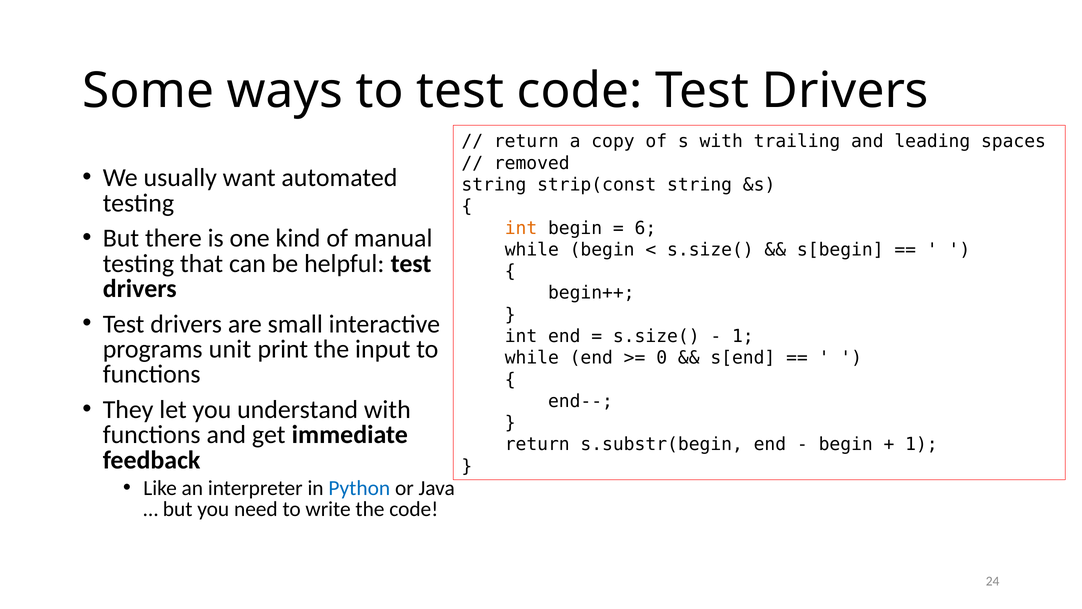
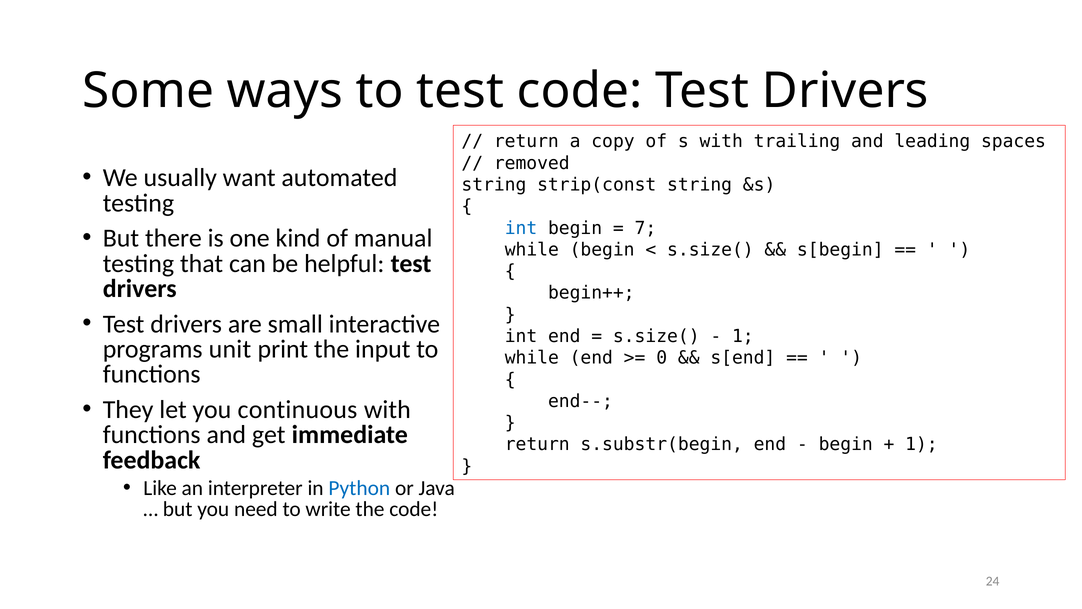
int colour: orange -> blue (521, 228)
6: 6 -> 7 (645, 228)
understand: understand -> continuous (297, 409)
